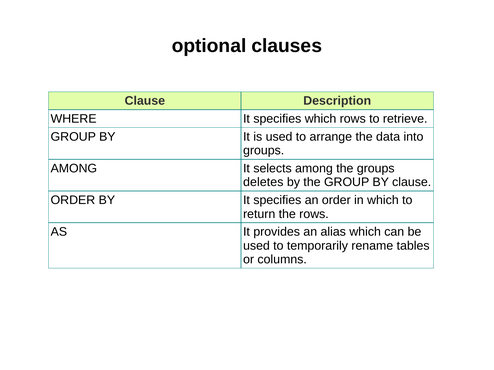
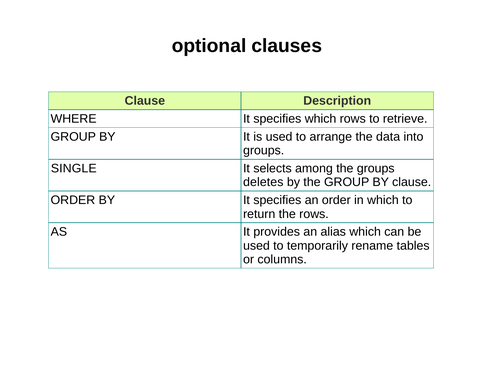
AMONG: AMONG -> SINGLE (74, 169)
